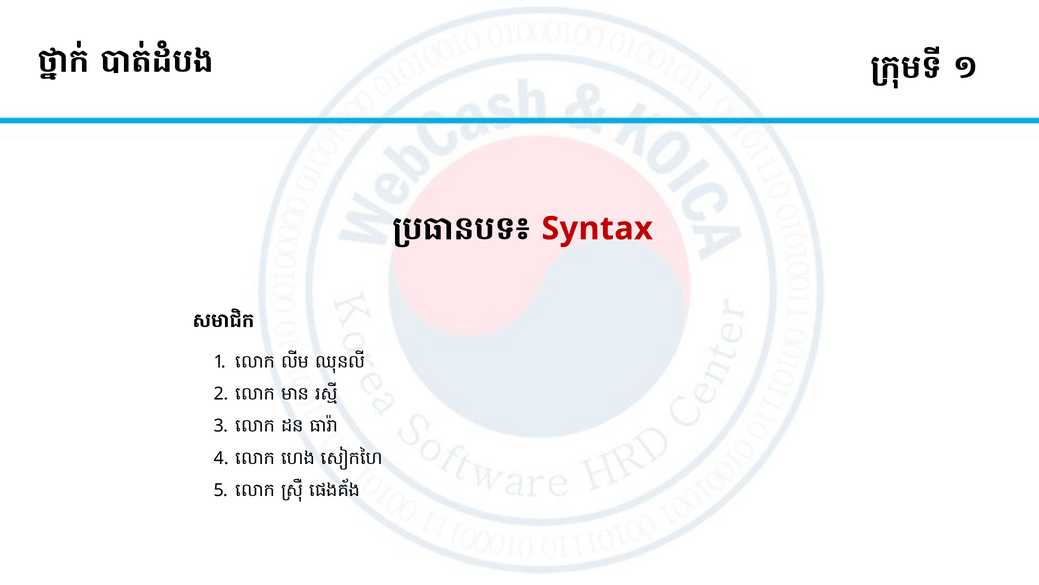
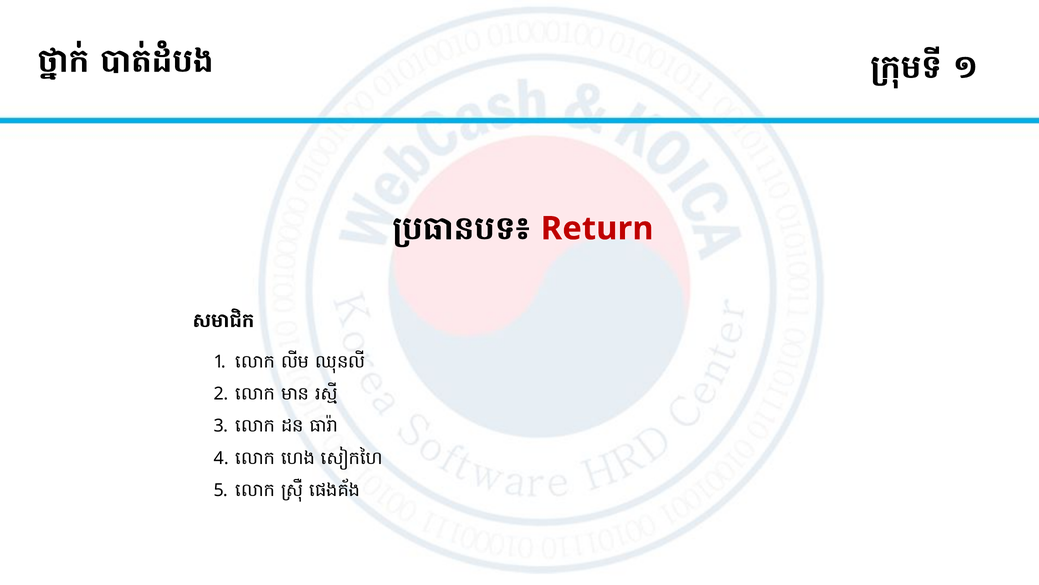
Syntax: Syntax -> Return (597, 228)
